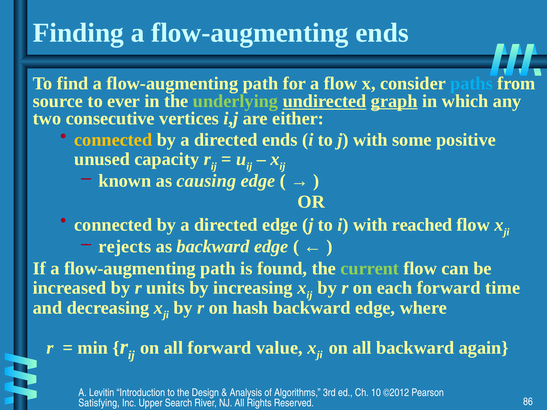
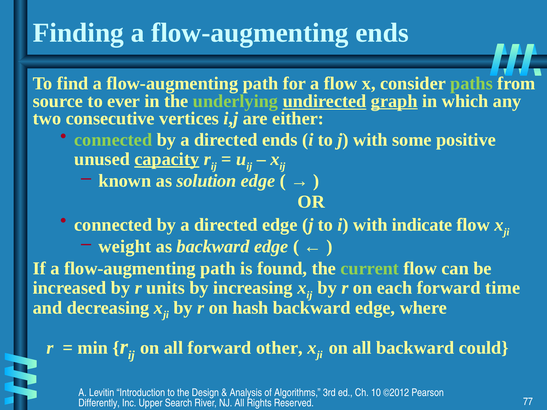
paths colour: light blue -> light green (471, 84)
connected colour: yellow -> light green (113, 140)
capacity underline: none -> present (167, 159)
causing: causing -> solution (207, 181)
reached: reached -> indicate (422, 225)
rejects: rejects -> weight (125, 247)
value: value -> other (279, 348)
again: again -> could (484, 348)
Satisfying: Satisfying -> Differently (99, 403)
86: 86 -> 77 (528, 402)
